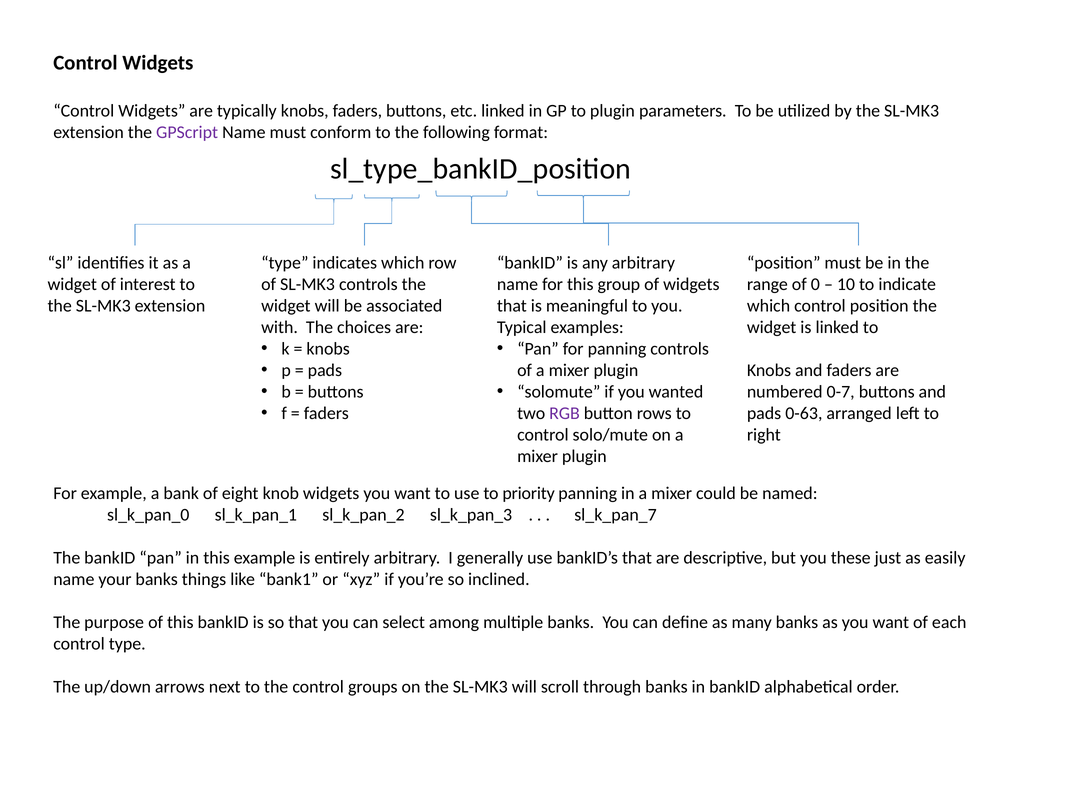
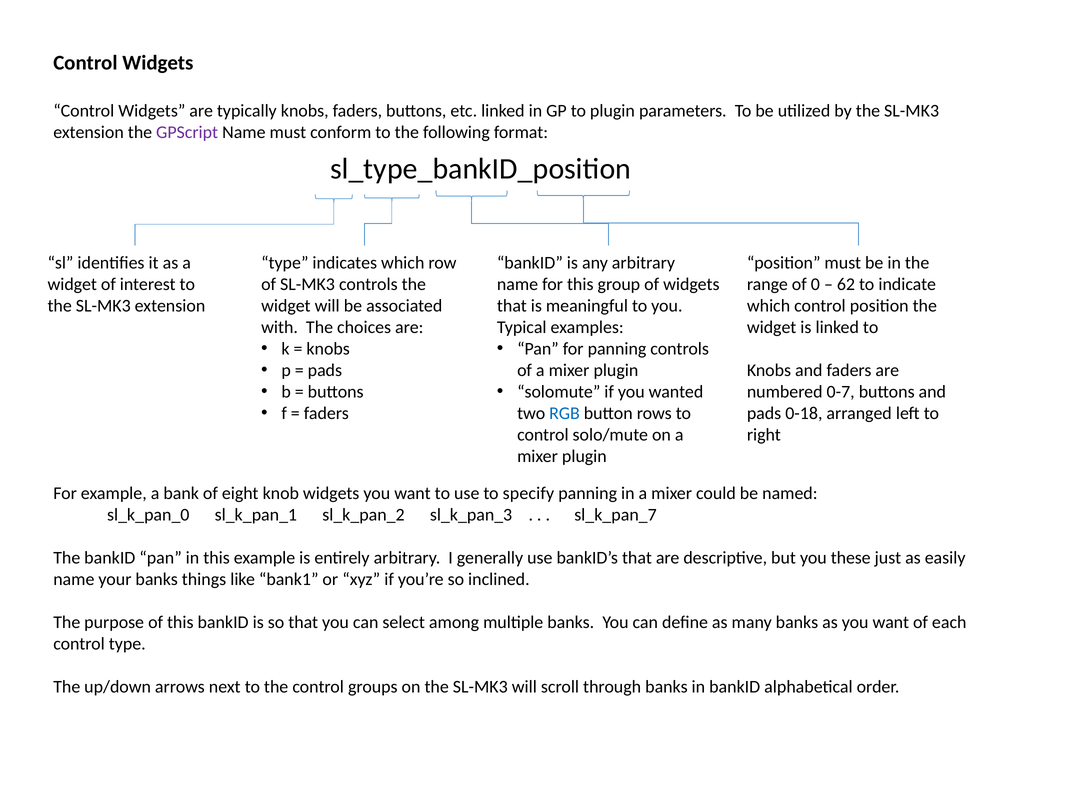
10: 10 -> 62 (846, 284)
RGB colour: purple -> blue (565, 413)
0-63: 0-63 -> 0-18 (804, 413)
priority: priority -> specify (528, 493)
